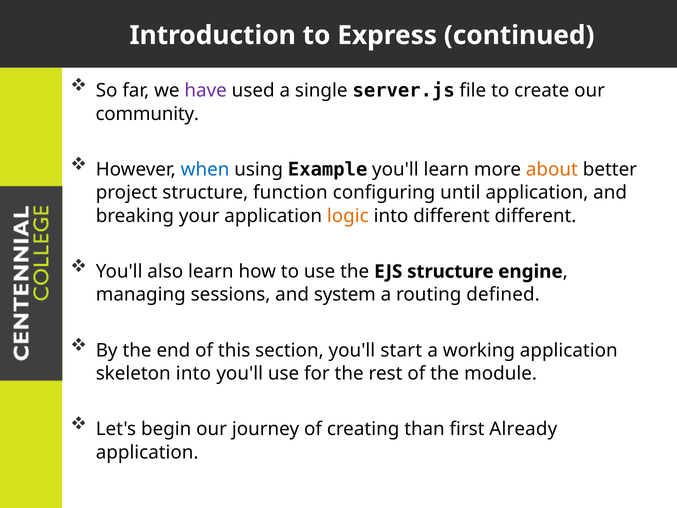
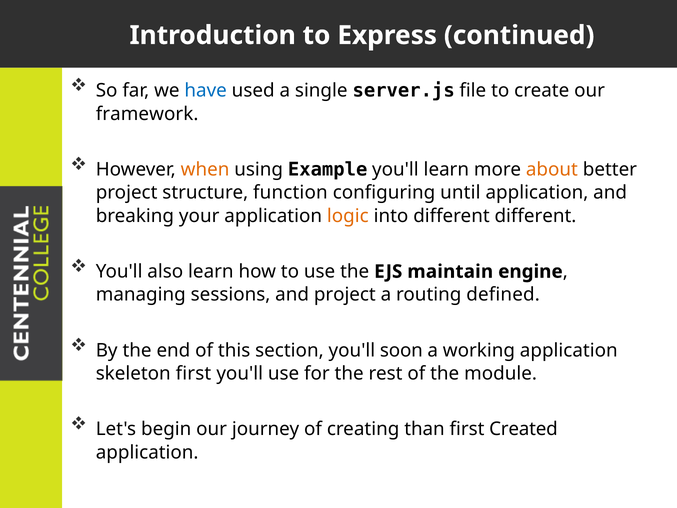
have colour: purple -> blue (206, 91)
community: community -> framework (147, 114)
when colour: blue -> orange (205, 169)
EJS structure: structure -> maintain (450, 271)
and system: system -> project (345, 295)
start: start -> soon (401, 350)
skeleton into: into -> first (193, 373)
Already: Already -> Created (523, 429)
